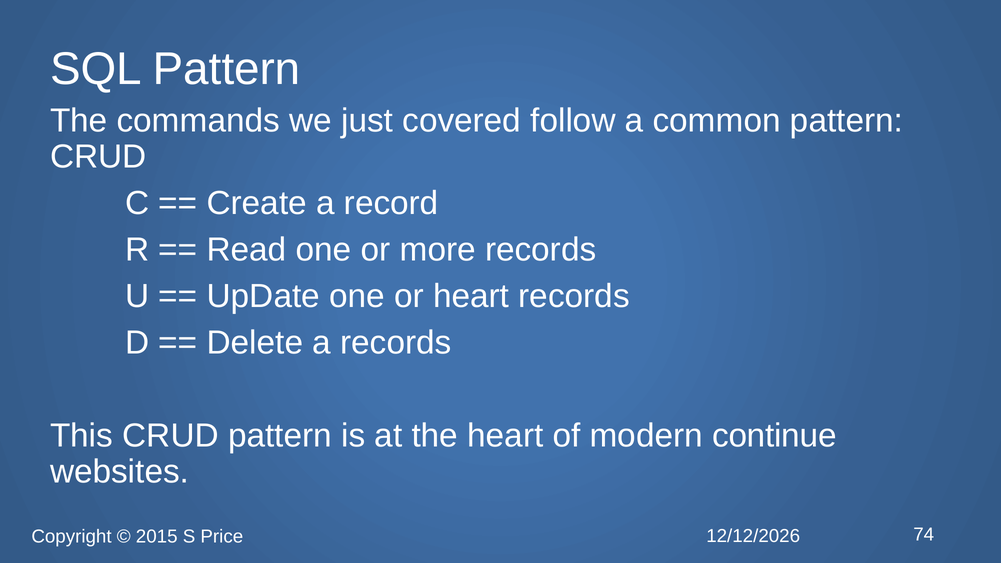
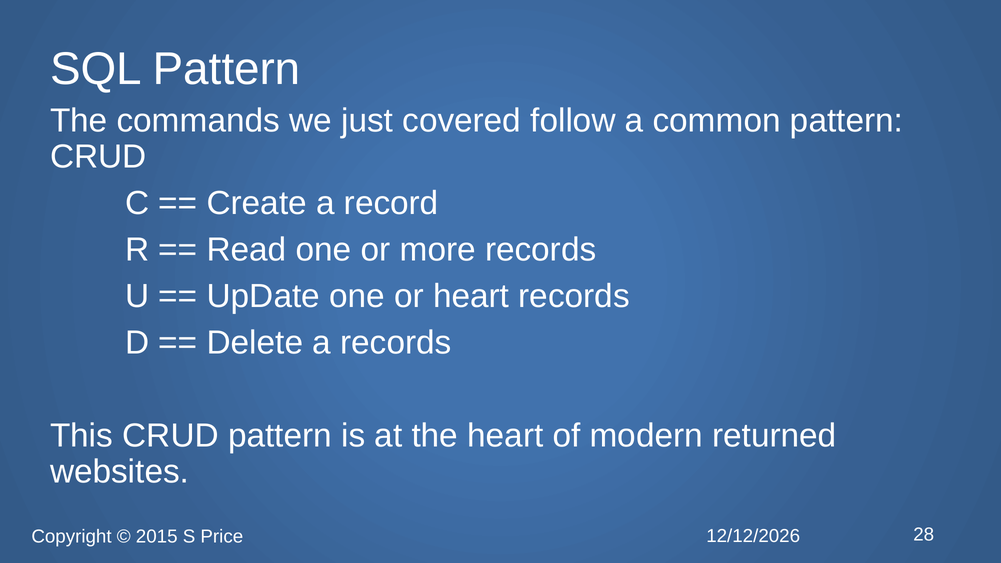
continue: continue -> returned (774, 436)
74: 74 -> 28 (924, 535)
